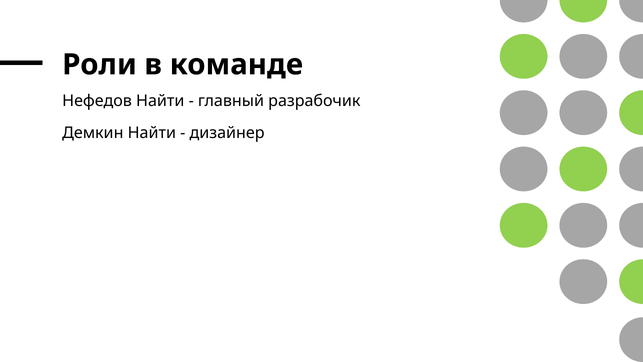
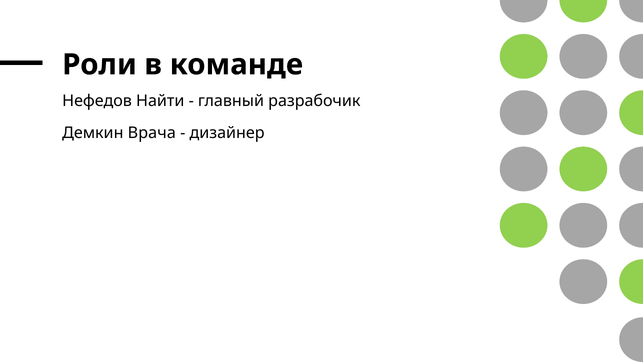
Демкин Найти: Найти -> Врача (152, 133)
